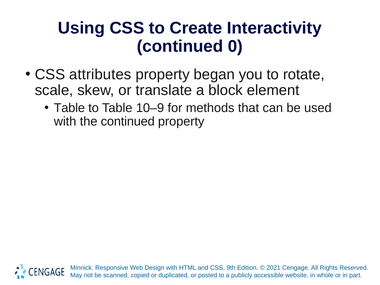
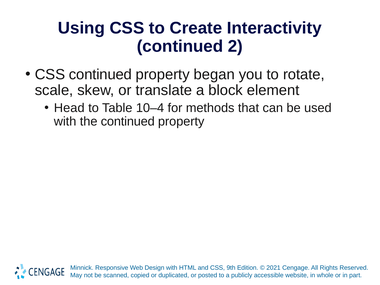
0: 0 -> 2 (235, 46)
CSS attributes: attributes -> continued (100, 74)
Table: Table -> Head (69, 108)
10–9: 10–9 -> 10–4 (150, 108)
